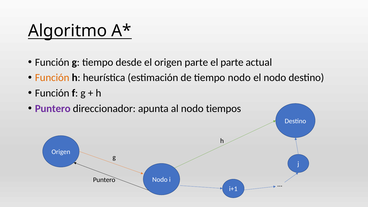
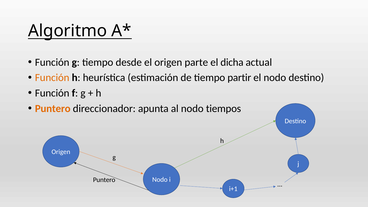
el parte: parte -> dicha (232, 62)
tiempo nodo: nodo -> partir (239, 78)
Puntero colour: purple -> orange (53, 109)
